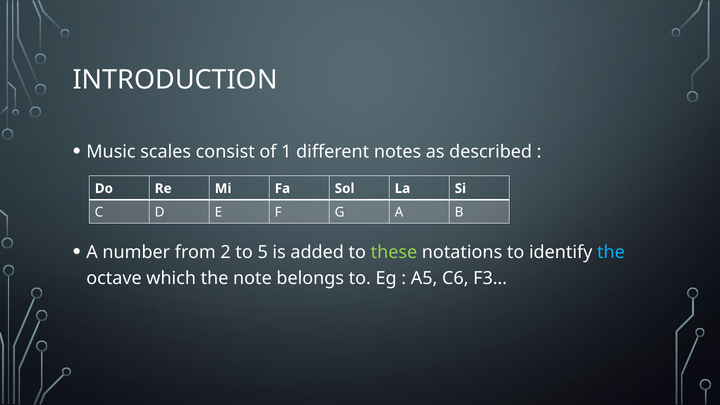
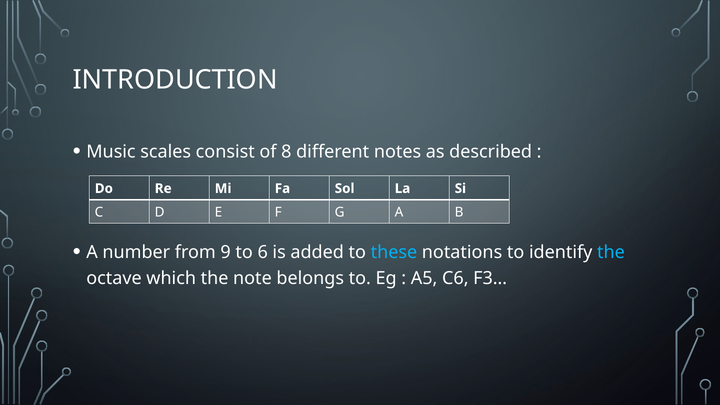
1: 1 -> 8 (286, 152)
2: 2 -> 9 (226, 252)
5: 5 -> 6 (263, 252)
these colour: light green -> light blue (394, 252)
